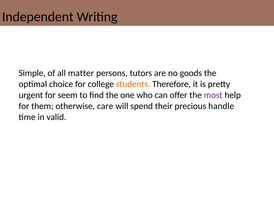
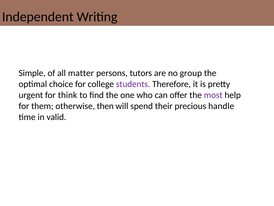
goods: goods -> group (191, 73)
students colour: orange -> purple (133, 84)
seem: seem -> think (68, 95)
care: care -> then (105, 106)
